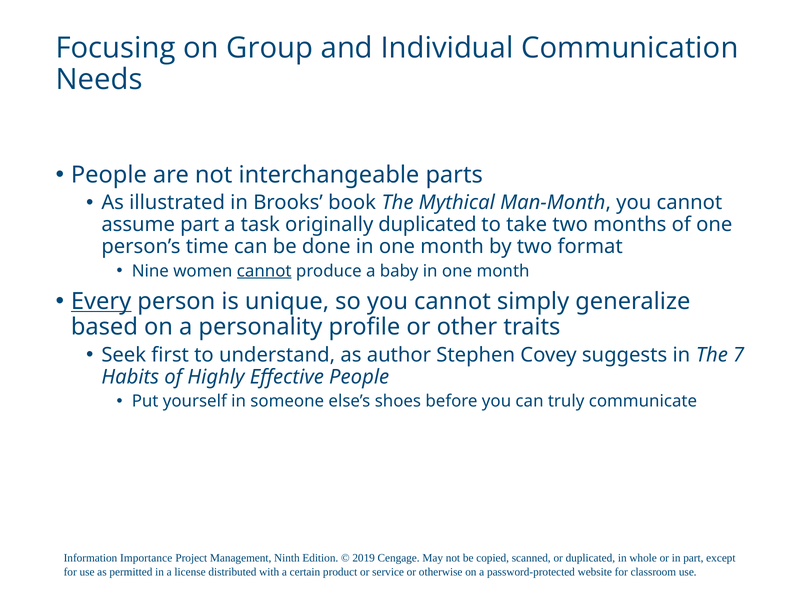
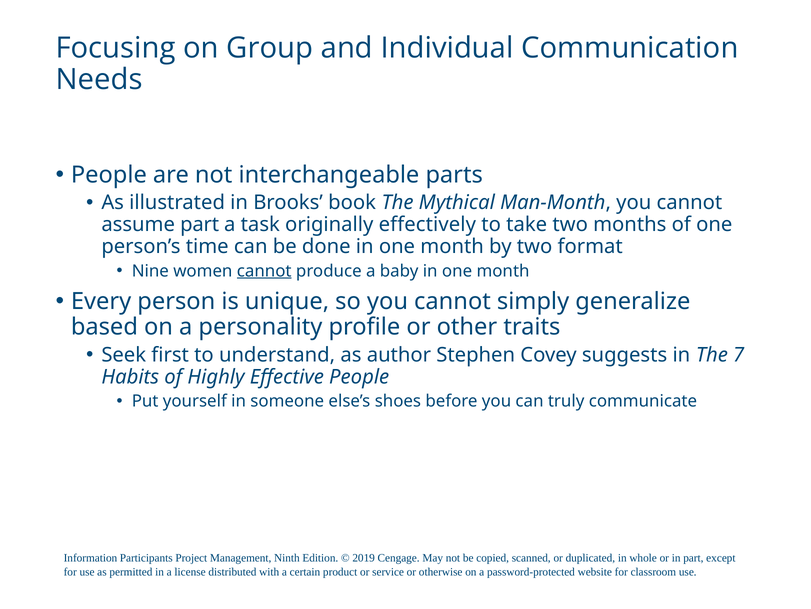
originally duplicated: duplicated -> effectively (427, 224)
Every underline: present -> none (101, 301)
Importance: Importance -> Participants (146, 558)
